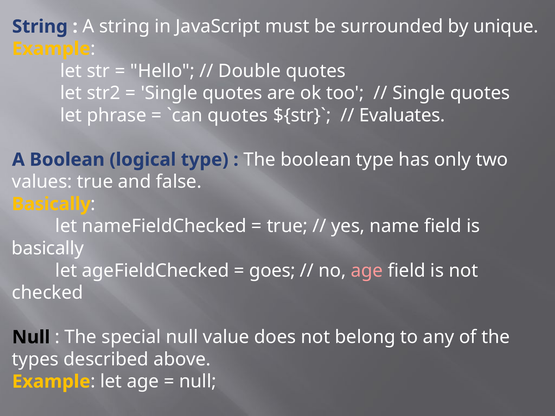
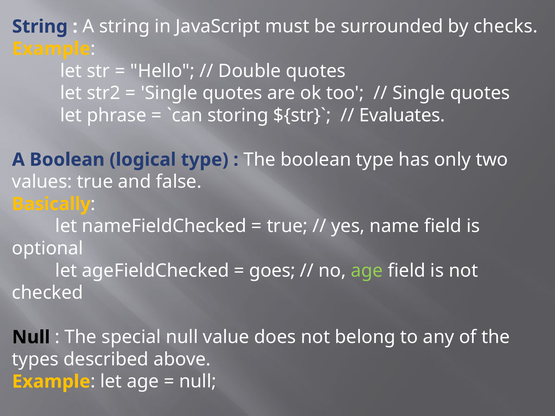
unique: unique -> checks (506, 27)
quotes: quotes -> storing (238, 115)
basically: basically -> optional (48, 249)
age colour: pink -> light green (367, 271)
